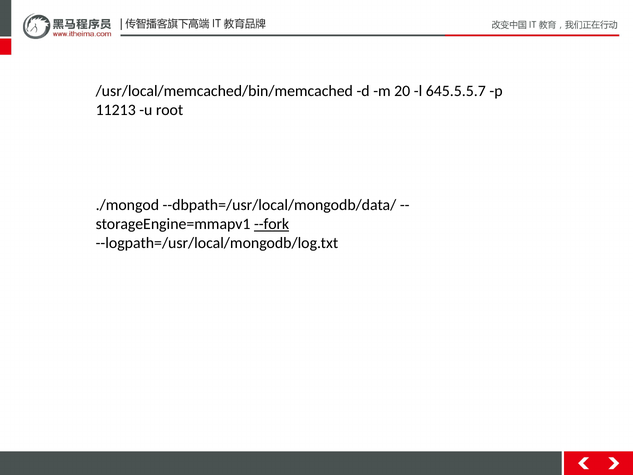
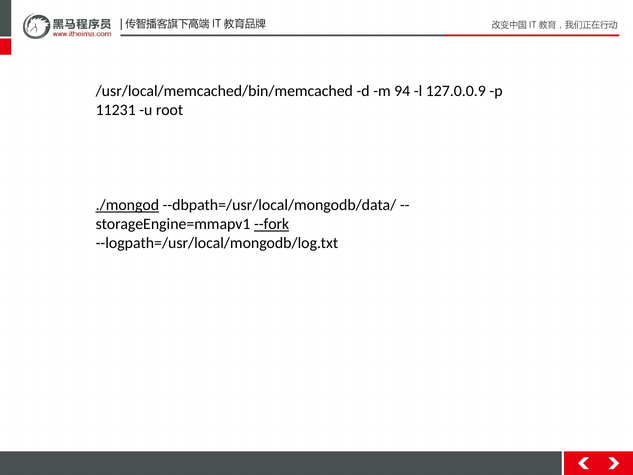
20: 20 -> 94 (402, 91)
645.5.5.7: 645.5.5.7 -> 127.0.0.9 (456, 91)
11213: 11213 -> 11231 (116, 110)
./mongod underline: none -> present (127, 205)
